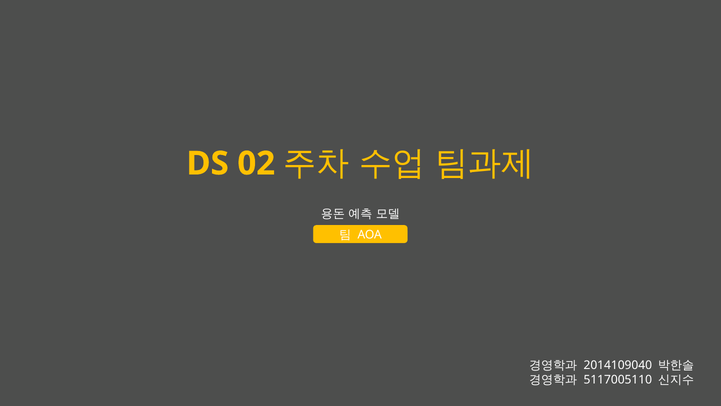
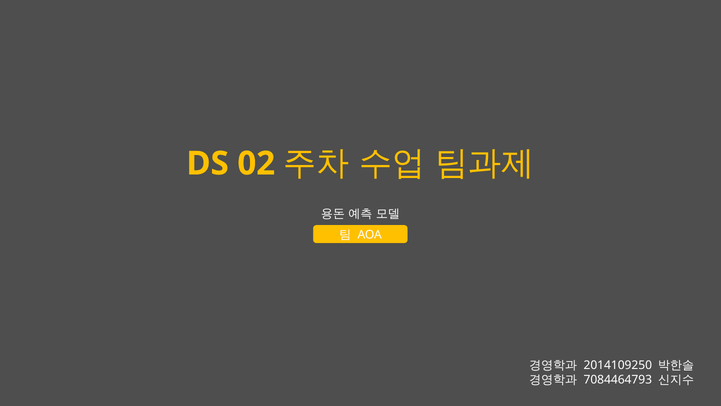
2014109040: 2014109040 -> 2014109250 (618, 365)
5117005110: 5117005110 -> 7084464793 (618, 379)
